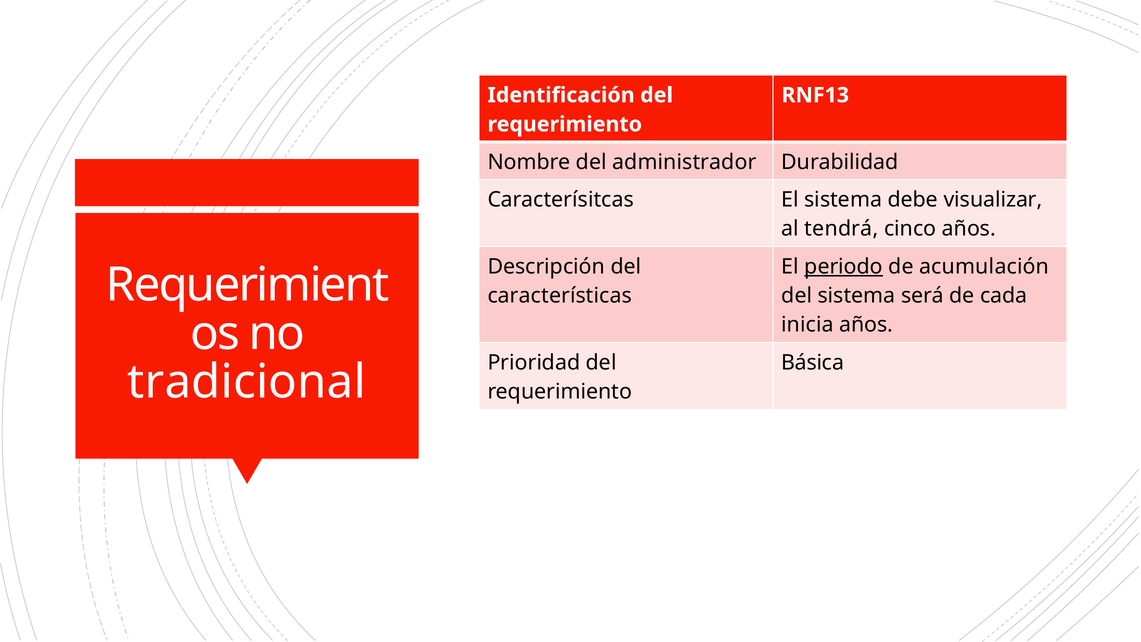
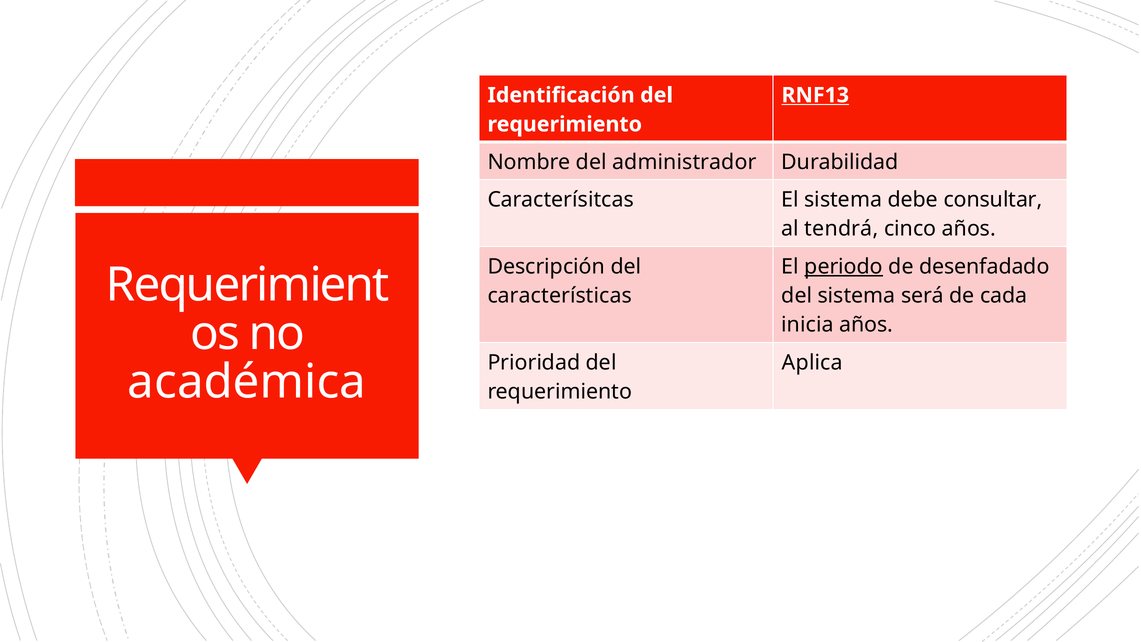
RNF13 underline: none -> present (815, 95)
visualizar: visualizar -> consultar (993, 200)
acumulación: acumulación -> desenfadado (984, 267)
Básica: Básica -> Aplica (812, 362)
tradicional: tradicional -> académica (247, 382)
